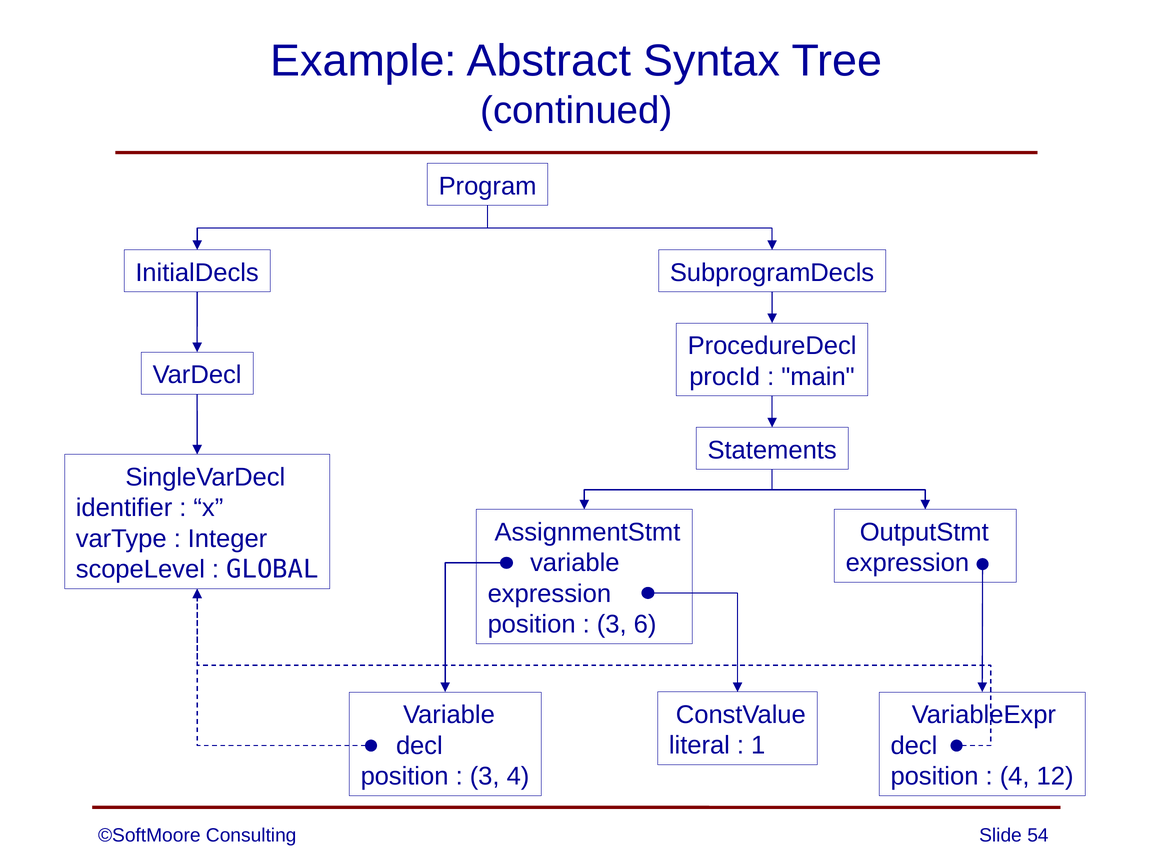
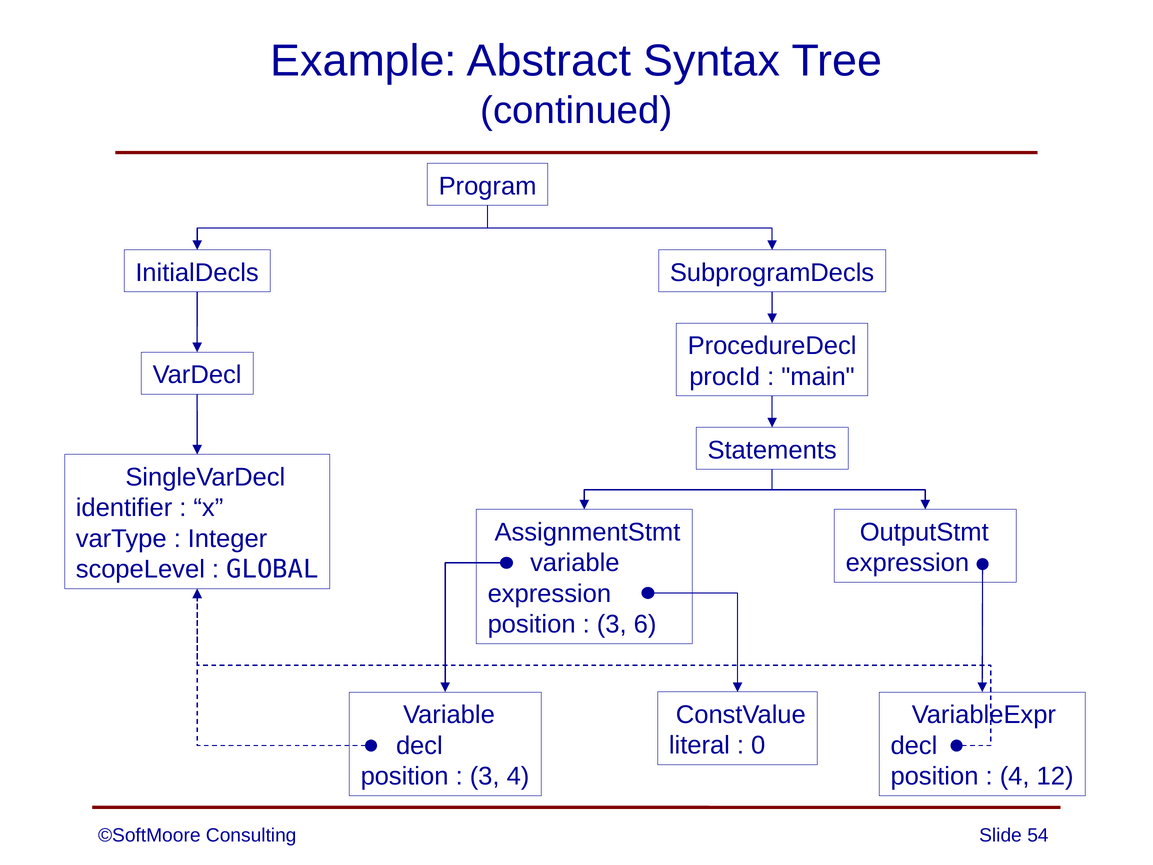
1: 1 -> 0 (758, 745)
